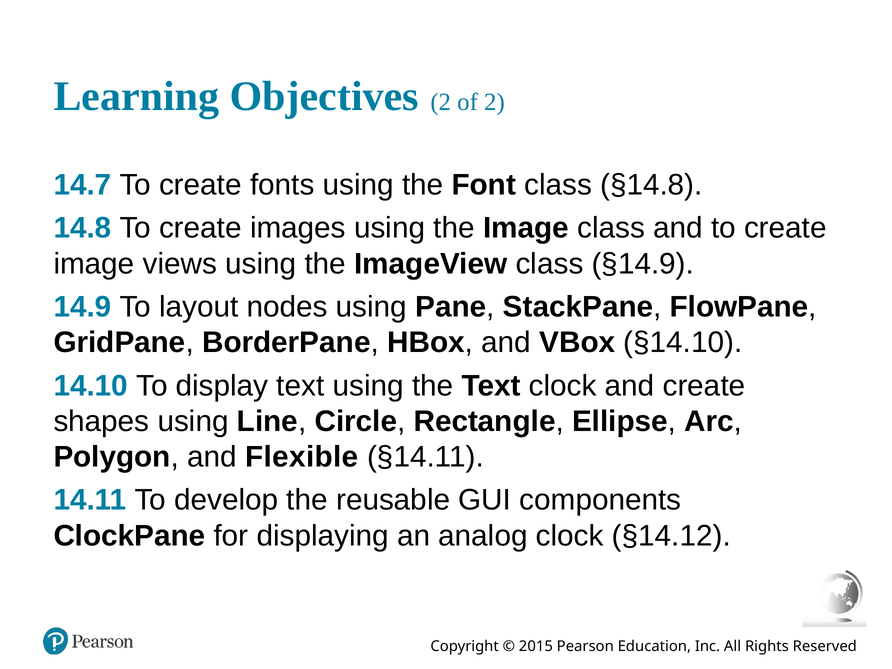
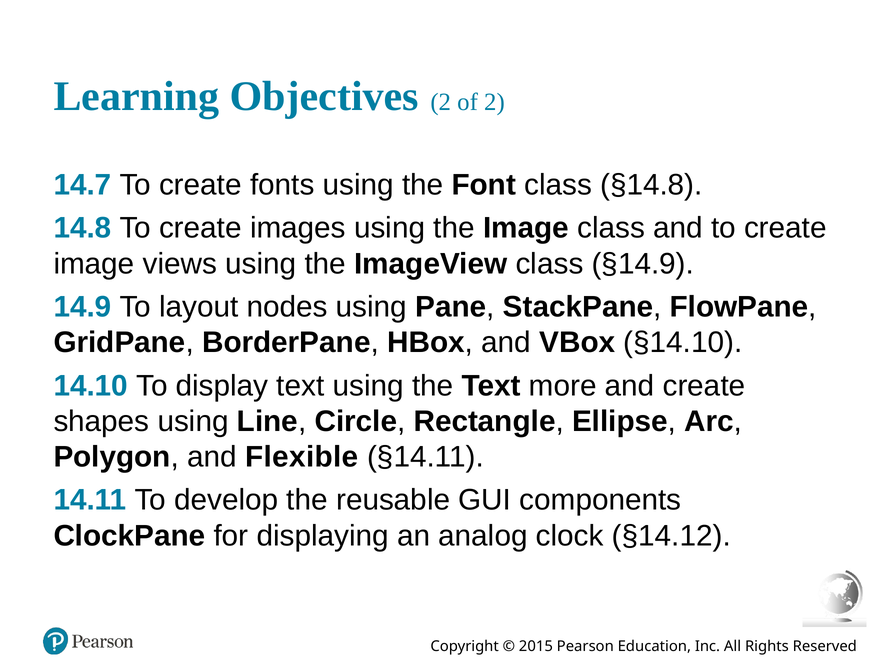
Text clock: clock -> more (563, 386)
